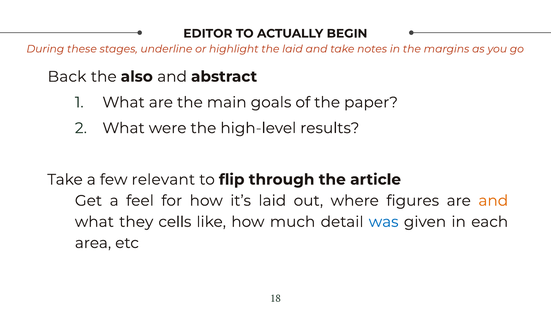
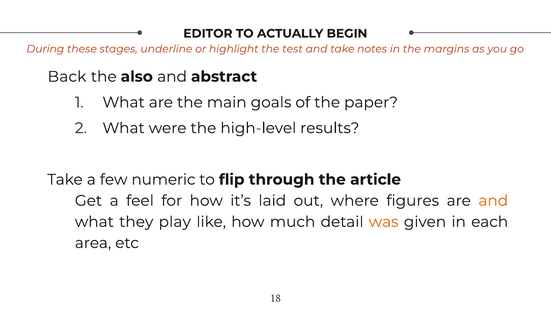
the laid: laid -> test (292, 49)
relevant: relevant -> numeric (163, 180)
cells: cells -> play (175, 222)
was colour: blue -> orange (384, 222)
